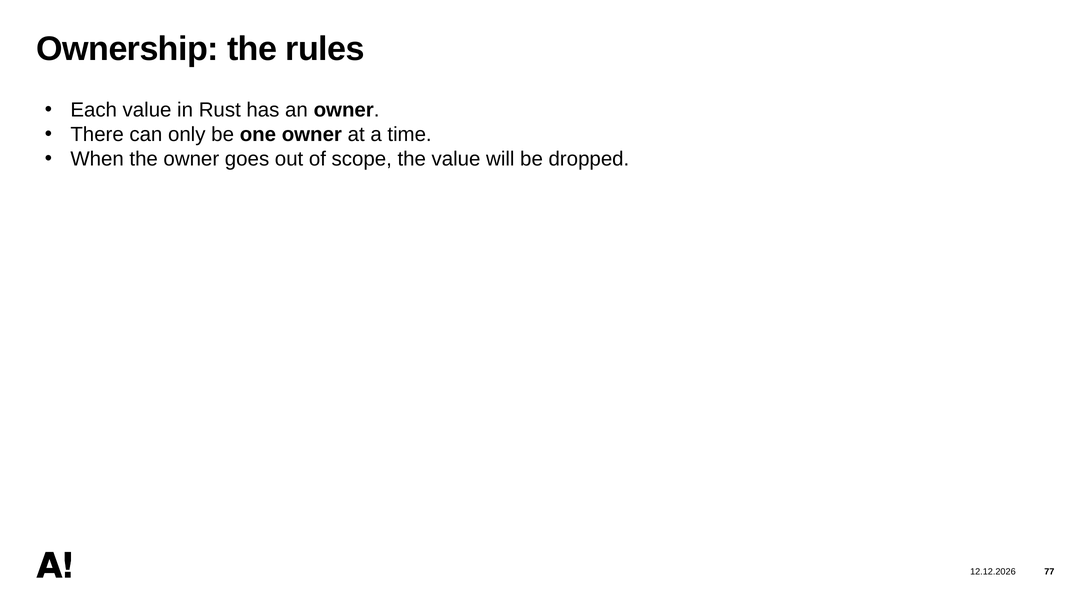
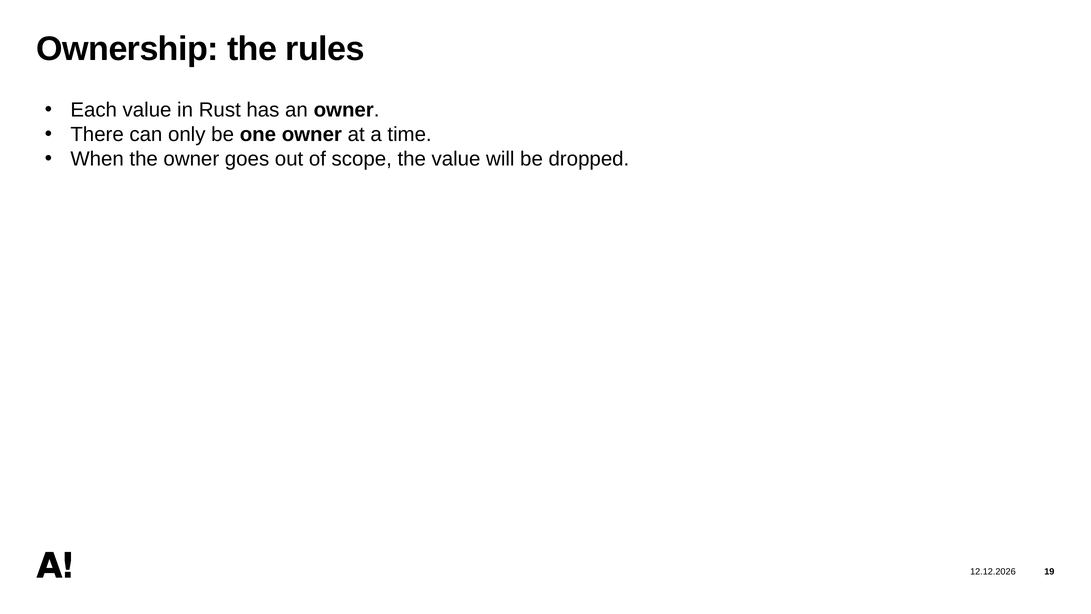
77: 77 -> 19 (1049, 572)
